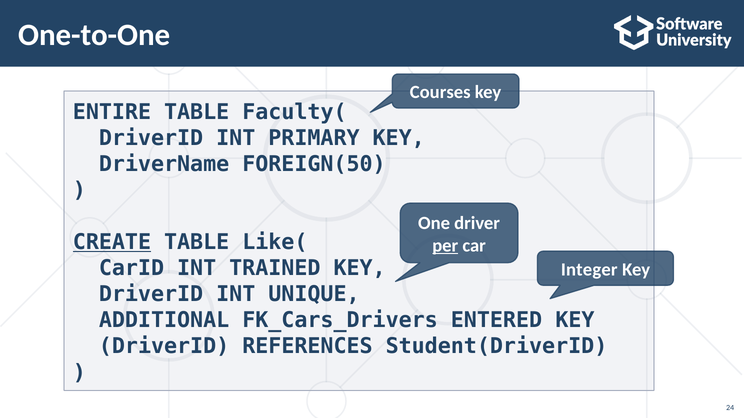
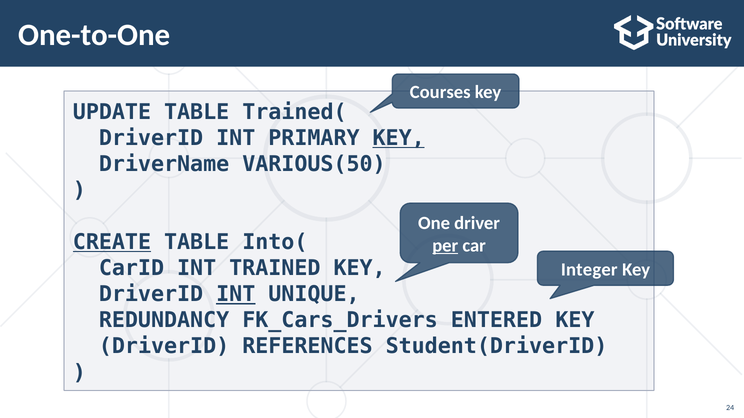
ENTIRE: ENTIRE -> UPDATE (112, 112)
Faculty(: Faculty( -> Trained( (294, 112)
KEY underline: none -> present (399, 138)
FOREIGN(50: FOREIGN(50 -> VARIOUS(50 (314, 164)
Like(: Like( -> Into( (275, 243)
INT underline: none -> present (236, 295)
ADDITIONAL: ADDITIONAL -> REDUNDANCY (164, 321)
